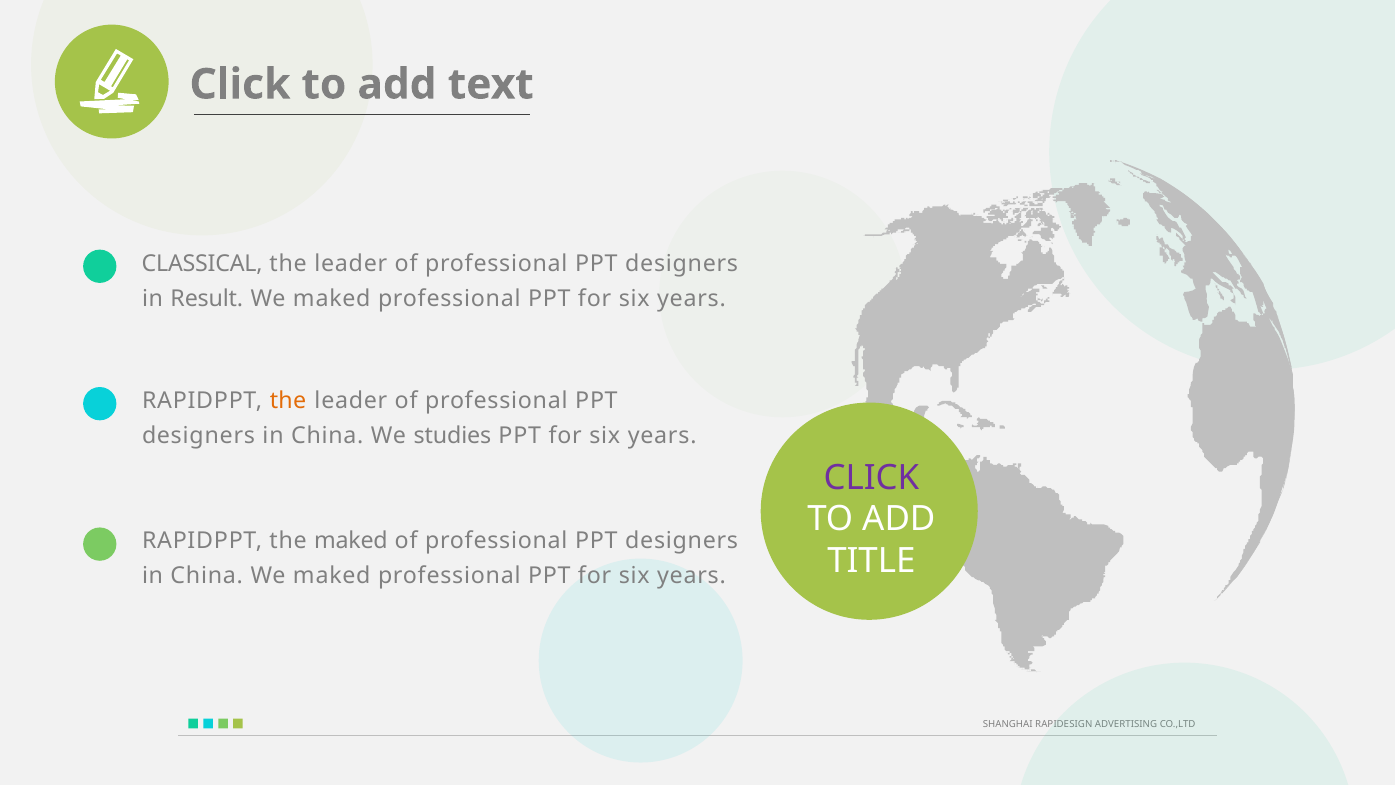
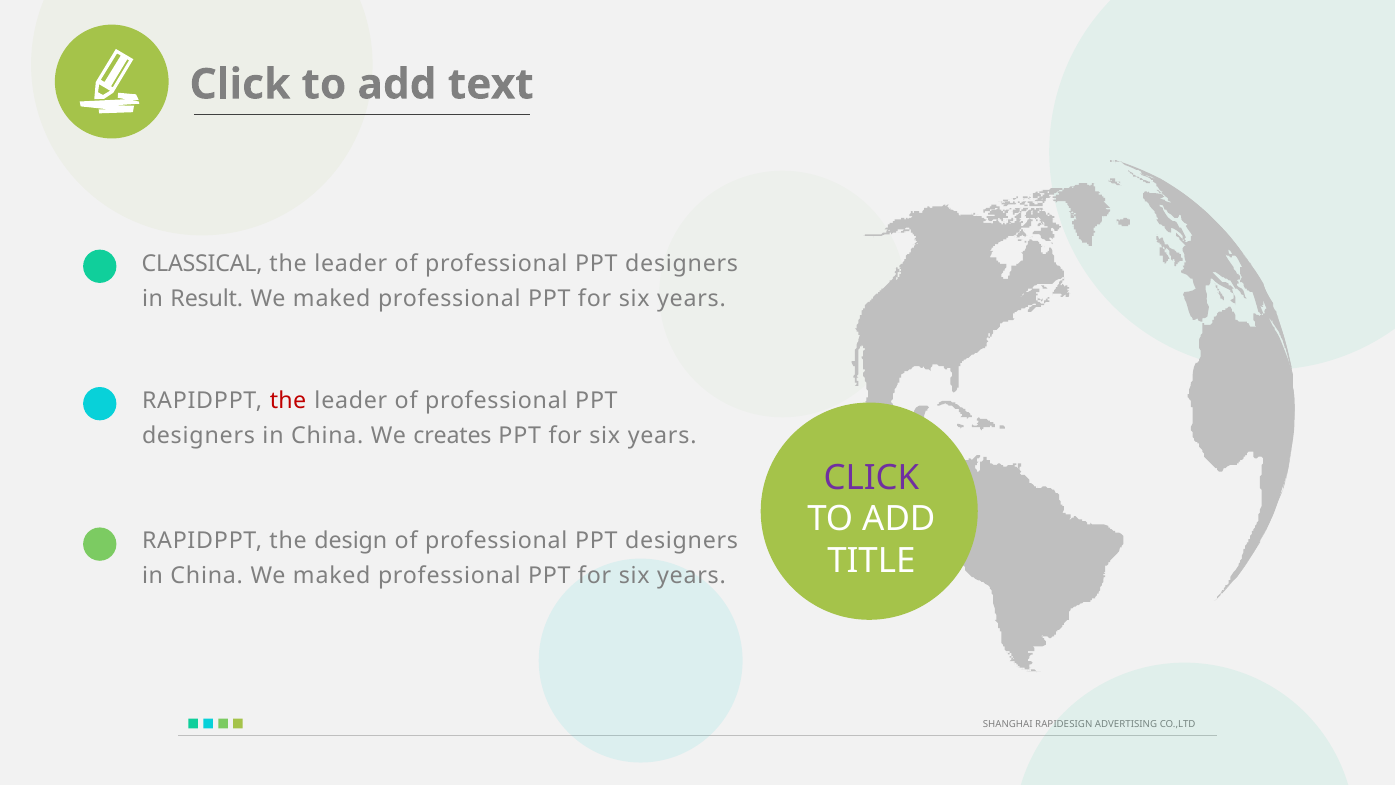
the colour: orange -> red (288, 401)
studies: studies -> creates (452, 435)
the maked: maked -> design (351, 541)
